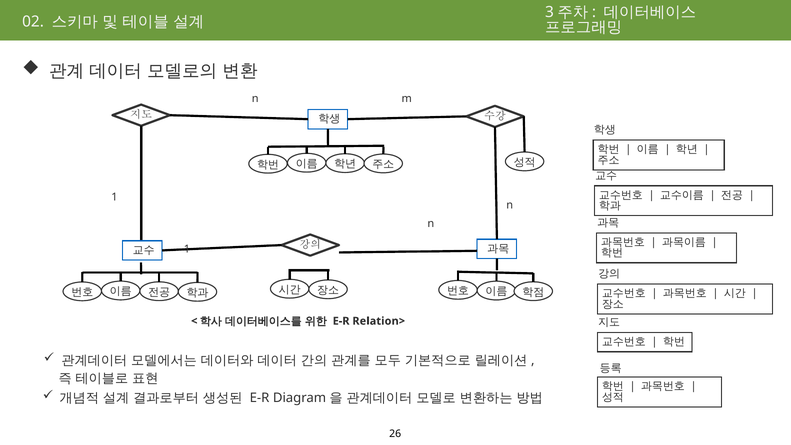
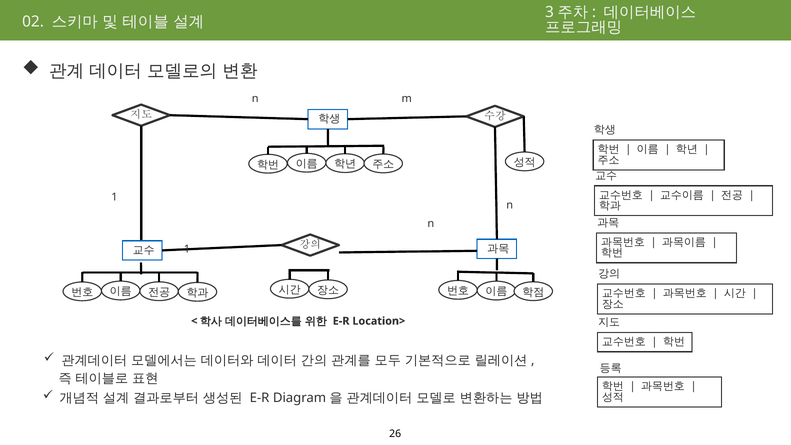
Relation>: Relation> -> Location> (379, 321)
